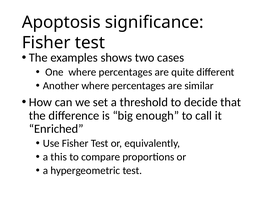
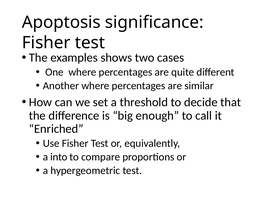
this: this -> into (59, 157)
